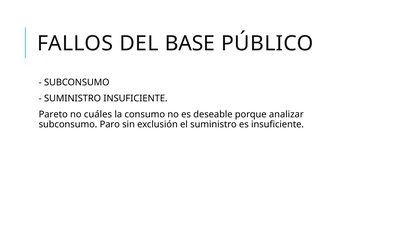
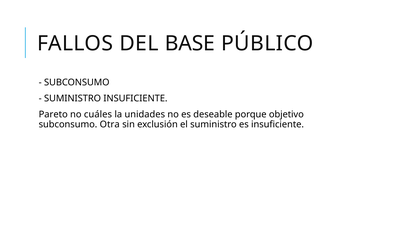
consumo: consumo -> unidades (145, 115)
analizar: analizar -> objetivo (286, 115)
Paro: Paro -> Otra (110, 125)
